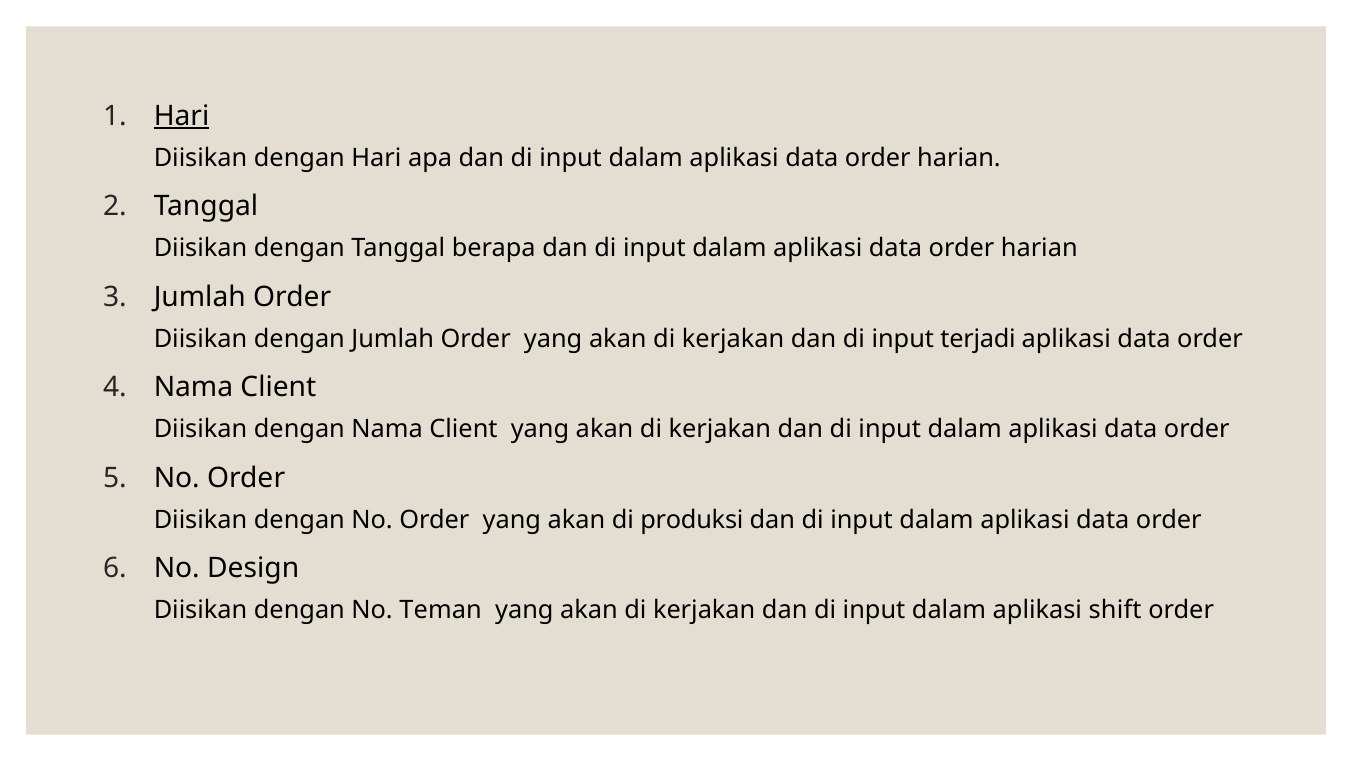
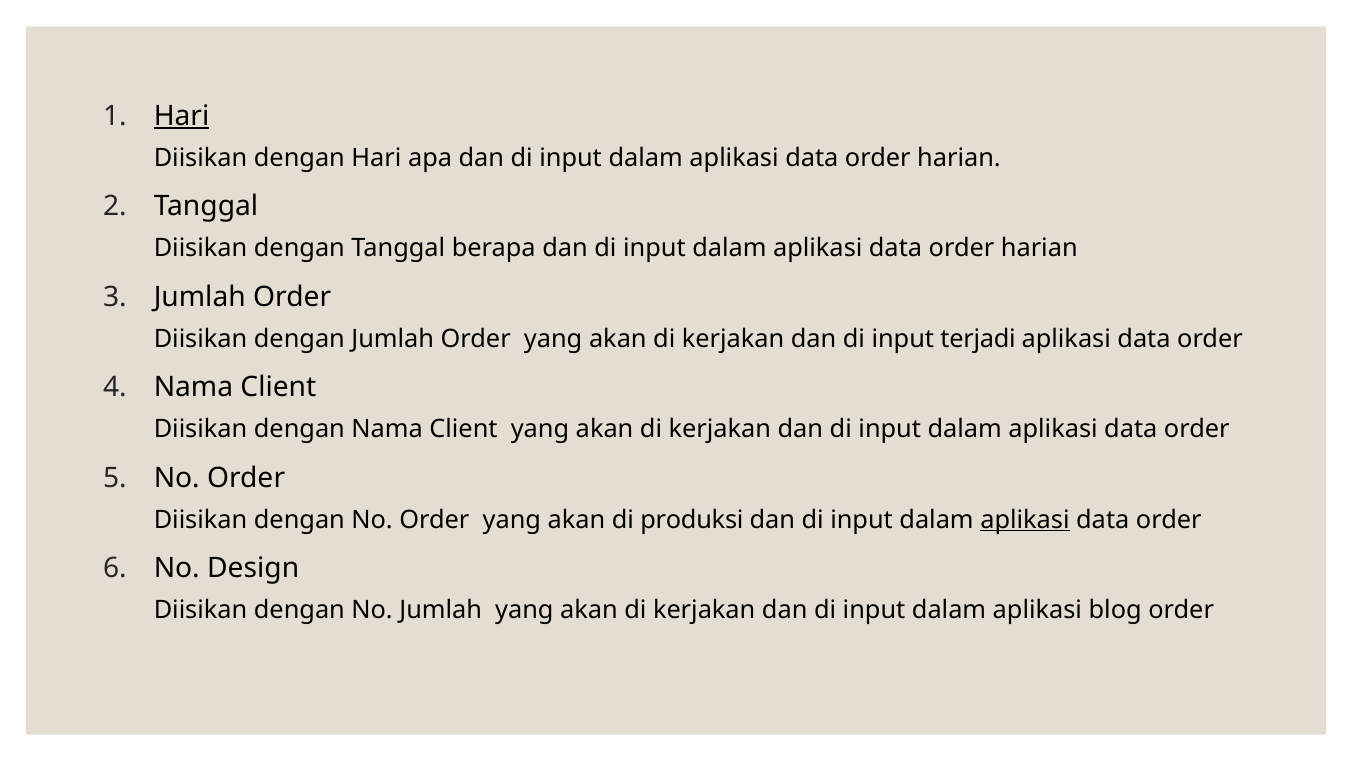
aplikasi underline: none -> present (1025, 519)
No Teman: Teman -> Jumlah (441, 610)
shift: shift -> blog (1115, 610)
